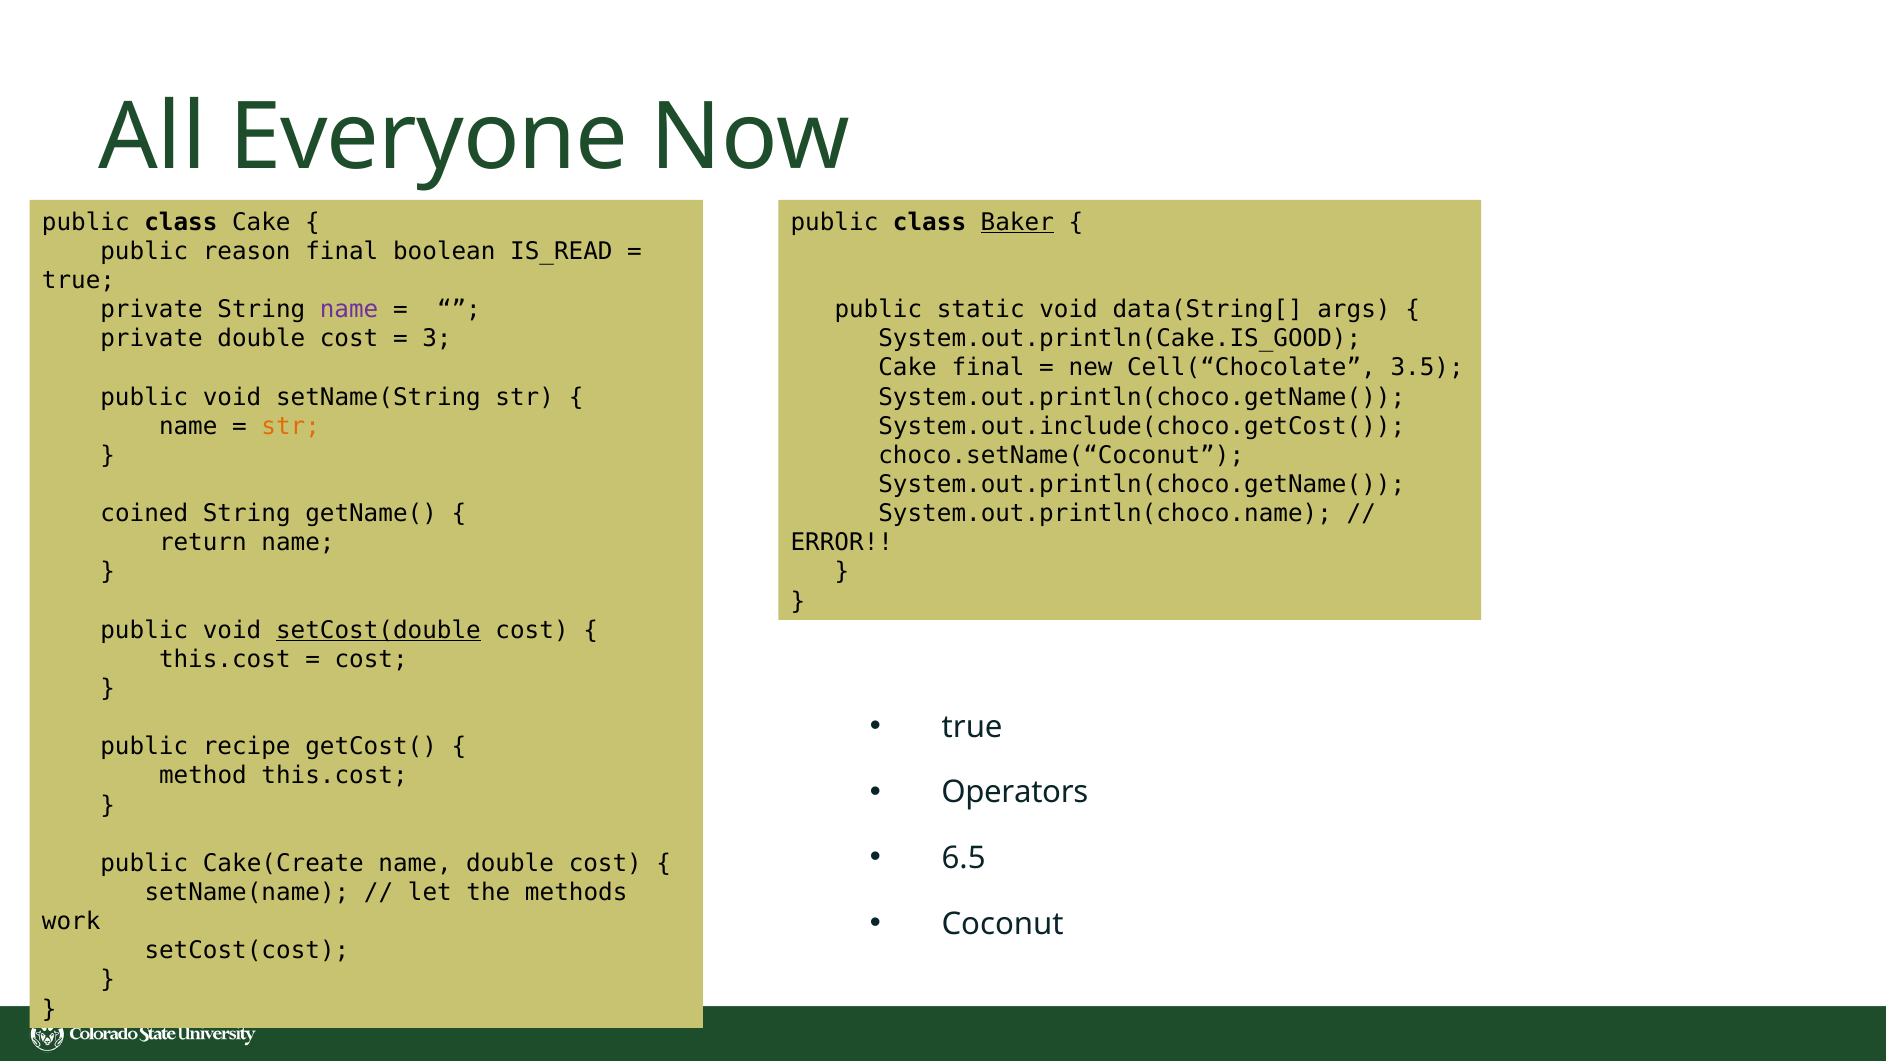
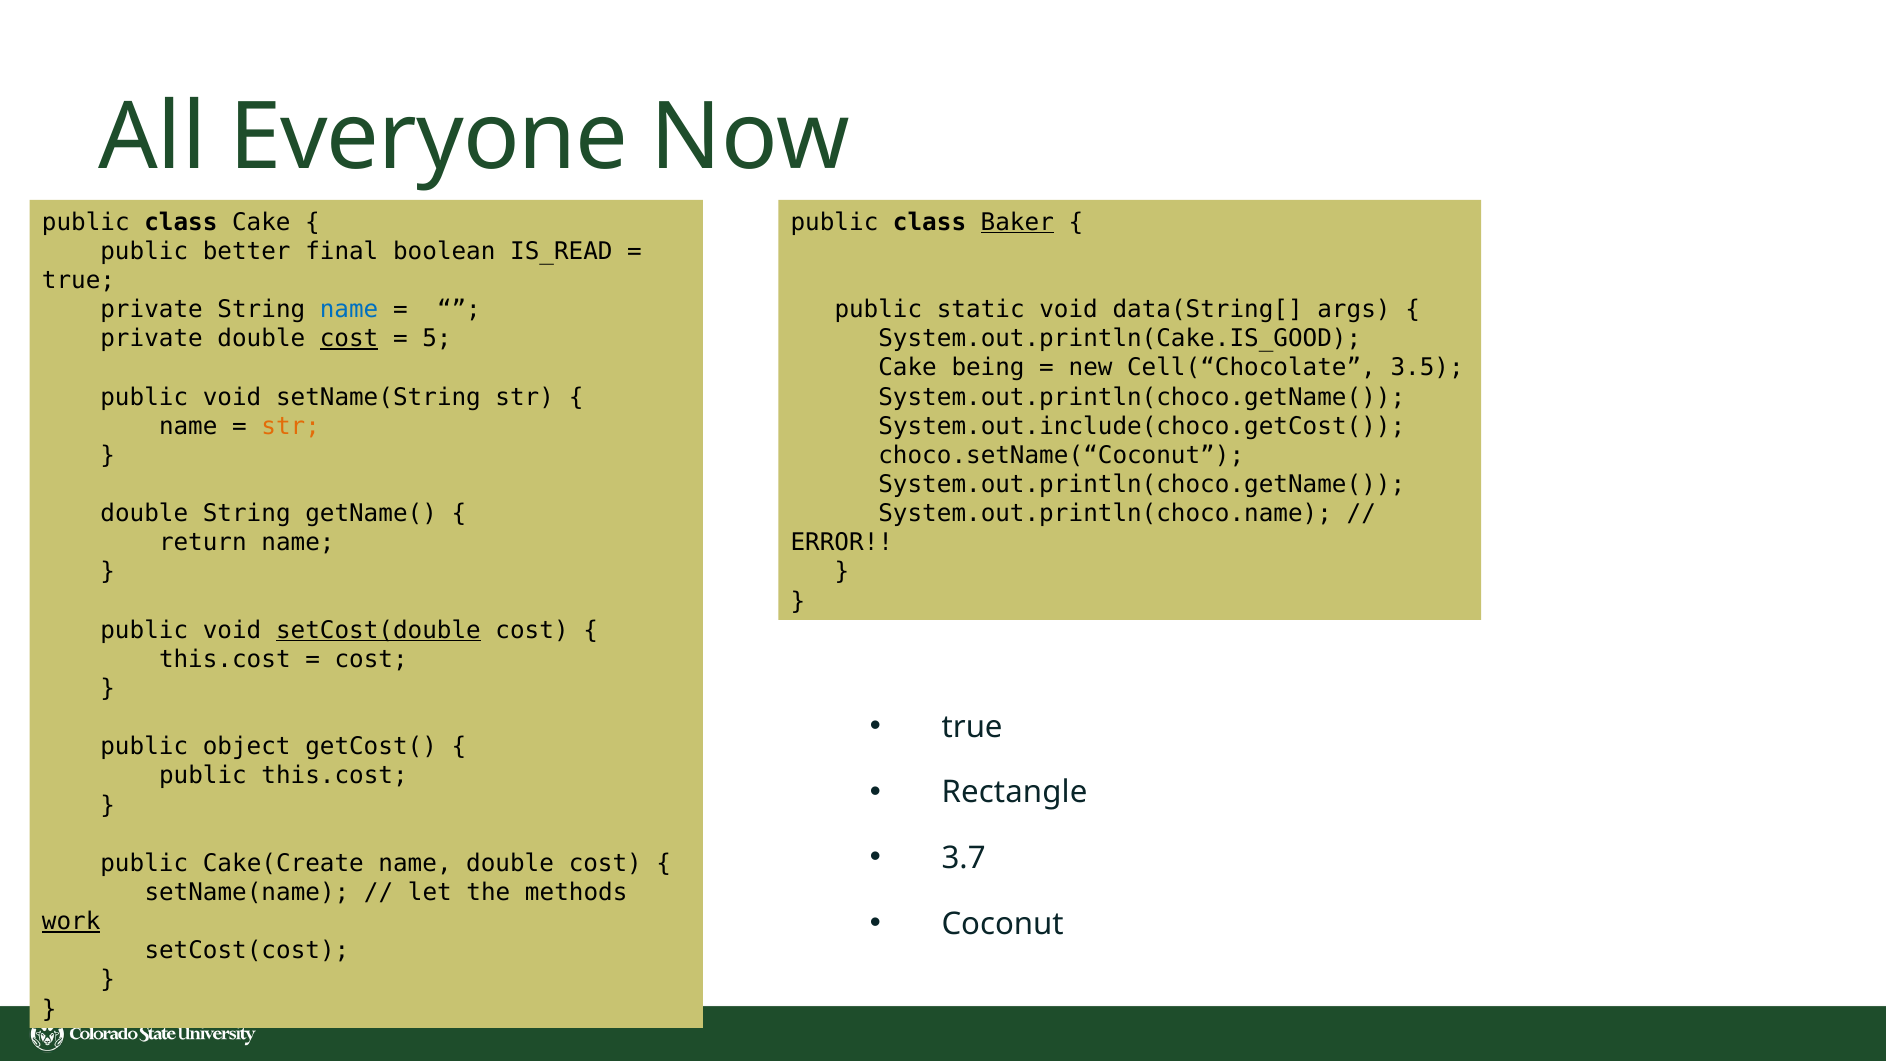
reason: reason -> better (247, 251)
name colour: purple -> blue (349, 310)
cost underline: none -> present (349, 339)
3: 3 -> 5 (437, 339)
Cake final: final -> being (988, 368)
coined: coined -> double (144, 514)
recipe: recipe -> object (247, 747)
method: method -> public (203, 776)
Operators: Operators -> Rectangle (1015, 792)
6.5: 6.5 -> 3.7 (964, 858)
work underline: none -> present (71, 921)
